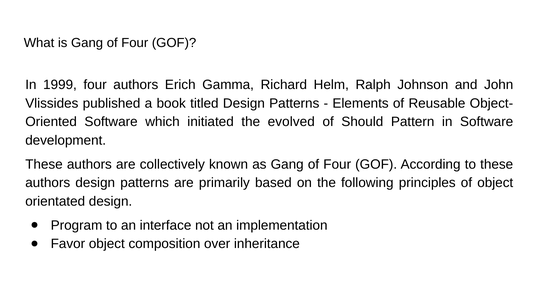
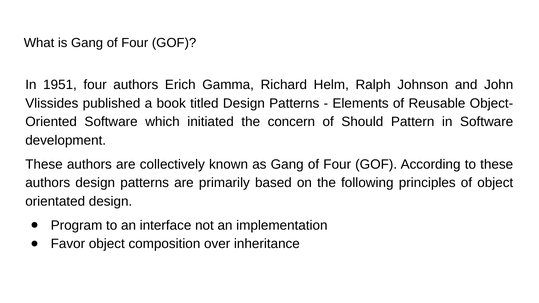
1999: 1999 -> 1951 (60, 85)
evolved: evolved -> concern (291, 122)
